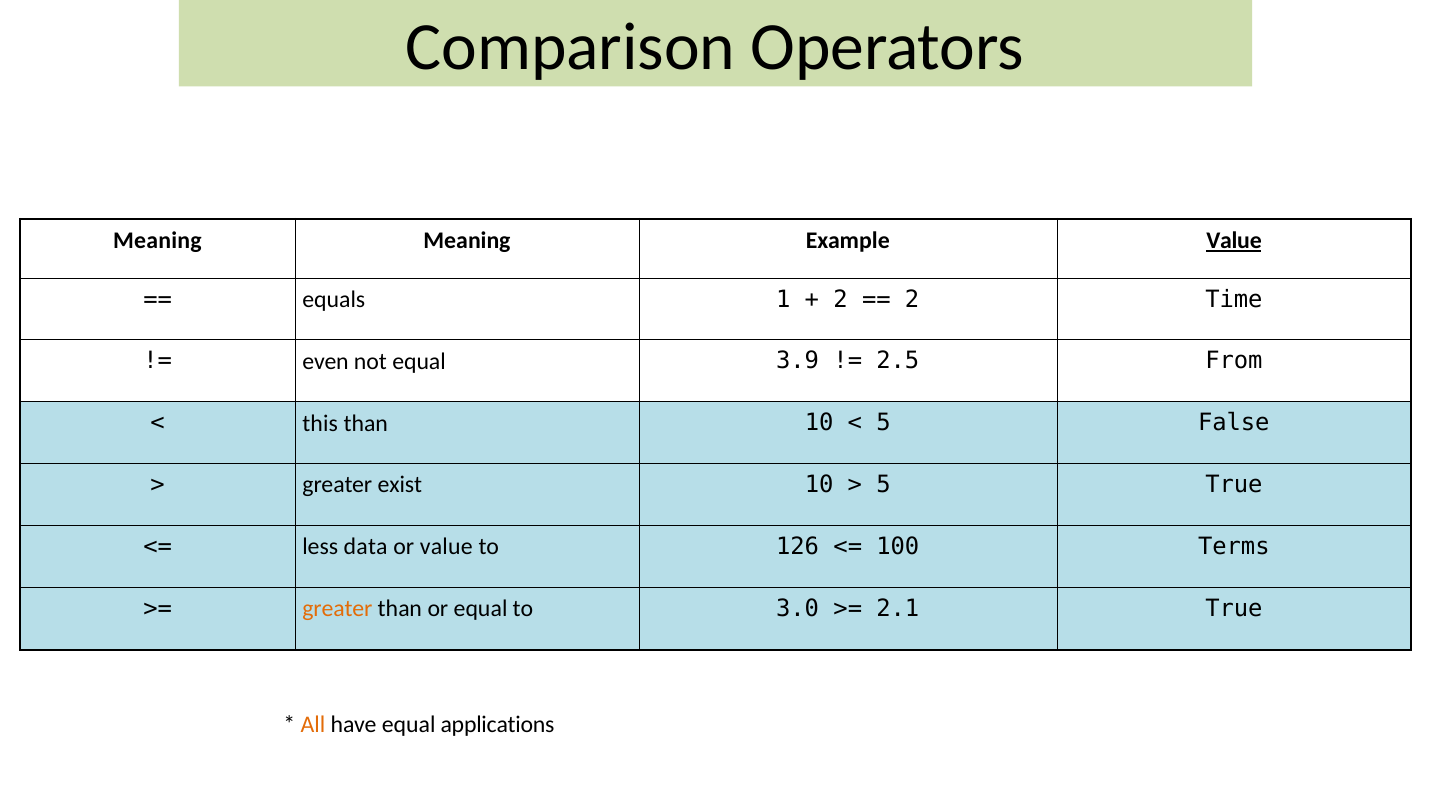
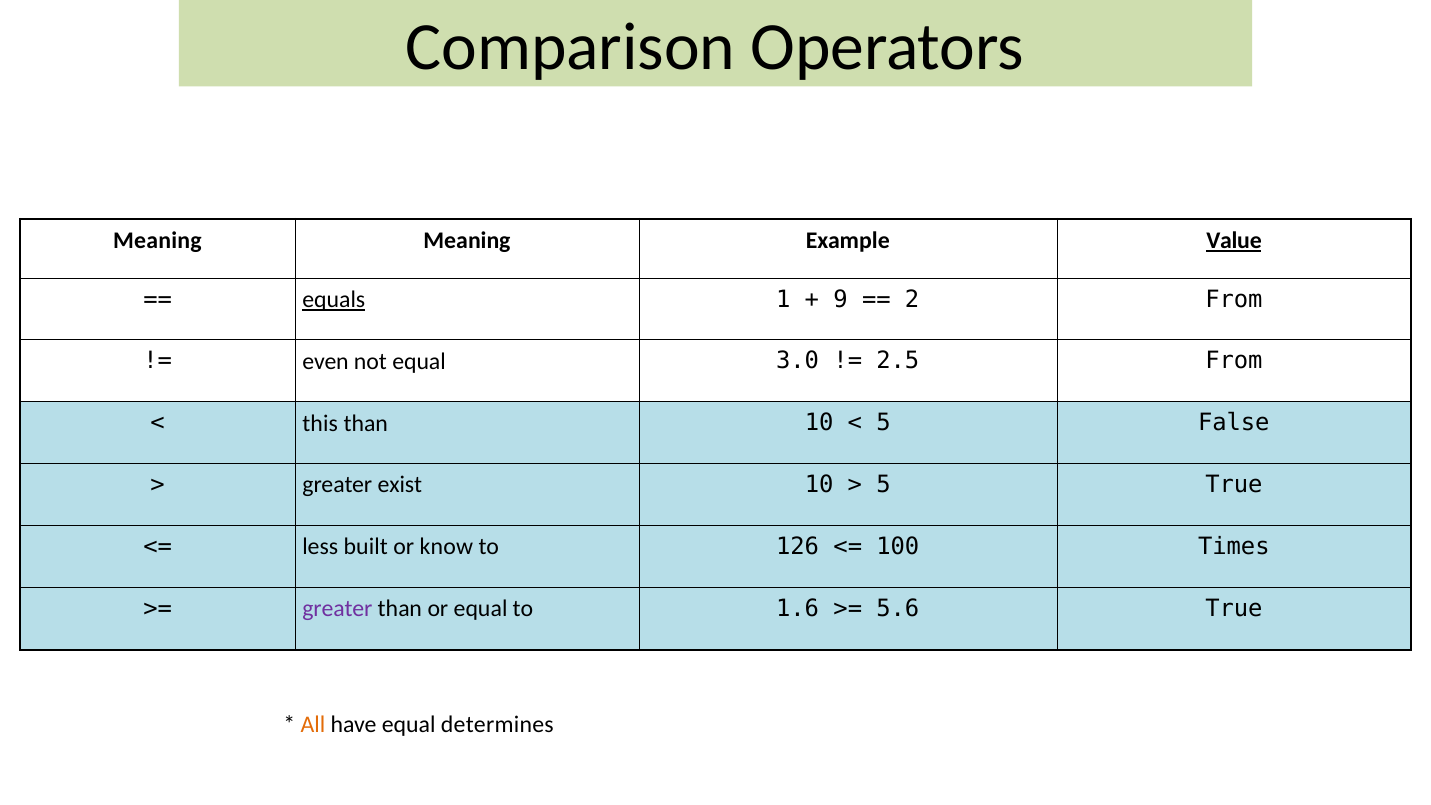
equals underline: none -> present (334, 300)
2: 2 -> 9 (840, 299)
2 Time: Time -> From (1234, 299)
3.9: 3.9 -> 3.0 (798, 361)
data: data -> built (366, 547)
or value: value -> know (446, 547)
Terms: Terms -> Times (1234, 546)
greater colour: orange -> purple (337, 609)
3.0: 3.0 -> 1.6 (798, 608)
2.1: 2.1 -> 5.6 (898, 608)
applications: applications -> determines (497, 725)
